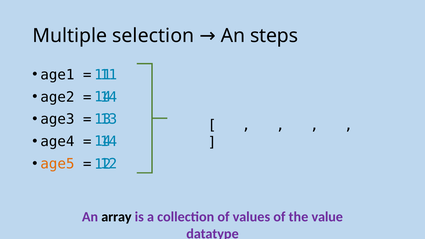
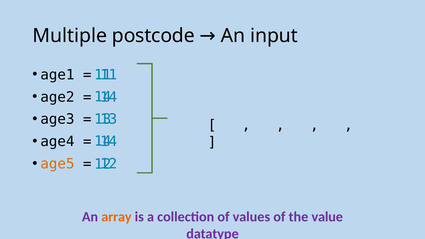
selection: selection -> postcode (153, 36)
steps: steps -> input (274, 36)
array colour: black -> orange (116, 217)
